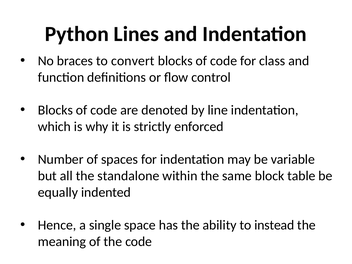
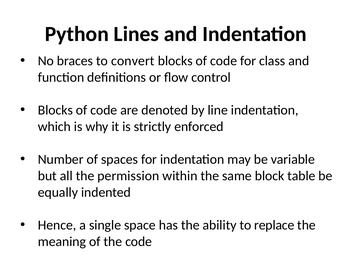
standalone: standalone -> permission (128, 176)
instead: instead -> replace (274, 225)
